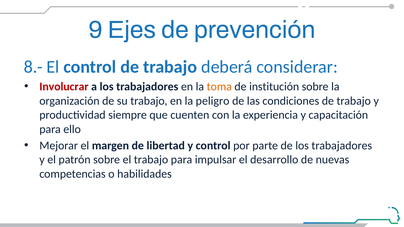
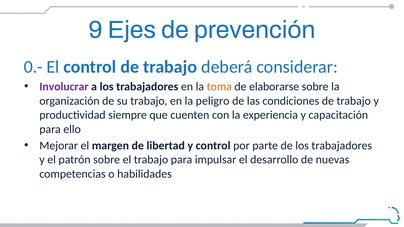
8.-: 8.- -> 0.- (33, 67)
Involucrar colour: red -> purple (64, 87)
institución: institución -> elaborarse (274, 87)
